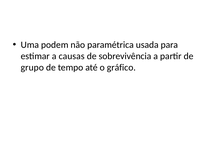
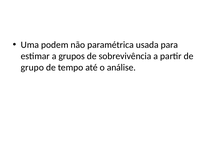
causas: causas -> grupos (72, 56)
gráfico: gráfico -> análise (121, 67)
